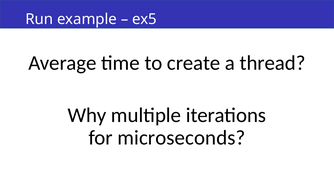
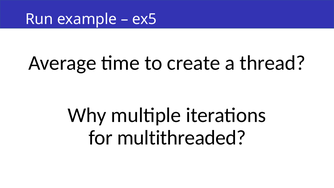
microseconds: microseconds -> multithreaded (182, 138)
